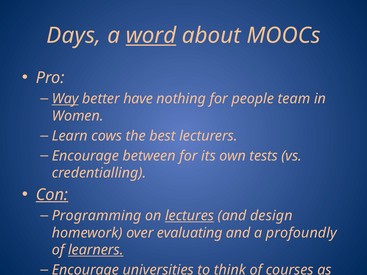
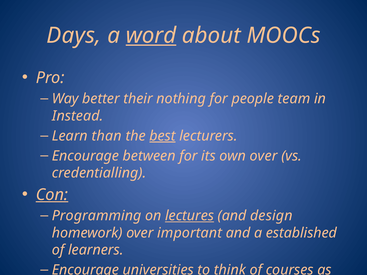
Way underline: present -> none (65, 99)
have: have -> their (138, 99)
Women: Women -> Instead (78, 116)
Learn cows: cows -> than (107, 136)
best underline: none -> present (163, 136)
own tests: tests -> over (263, 156)
evaluating: evaluating -> important (190, 233)
profoundly: profoundly -> established (301, 233)
learners underline: present -> none (96, 250)
